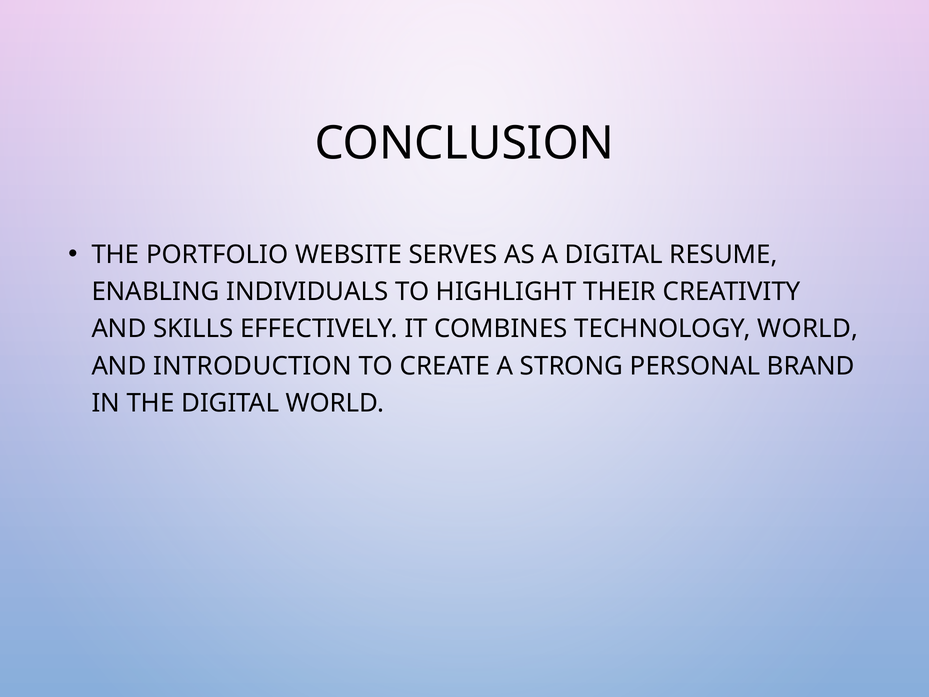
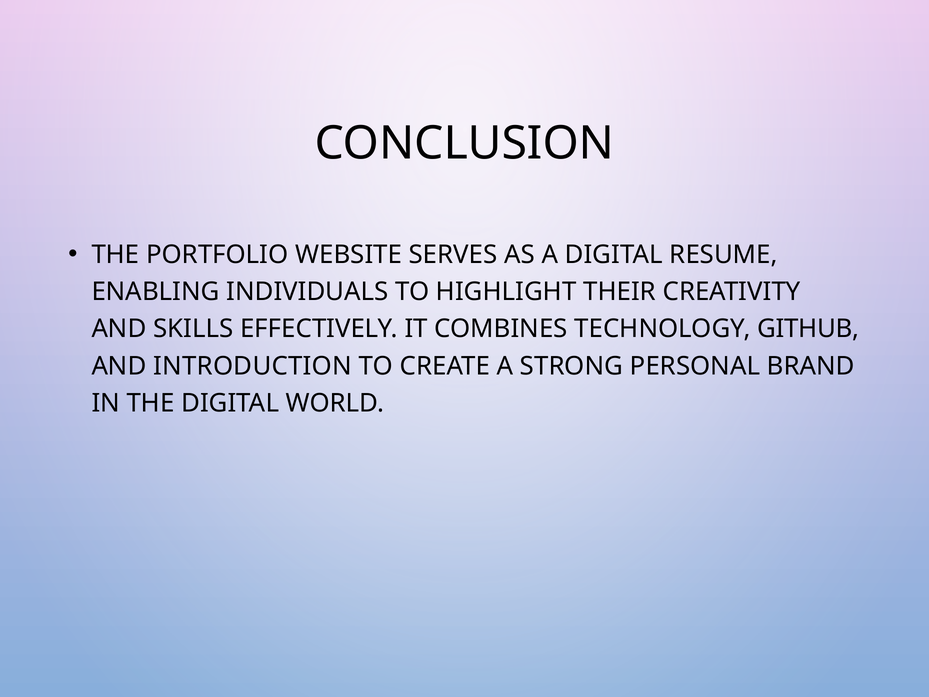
TECHNOLOGY WORLD: WORLD -> GITHUB (808, 329)
